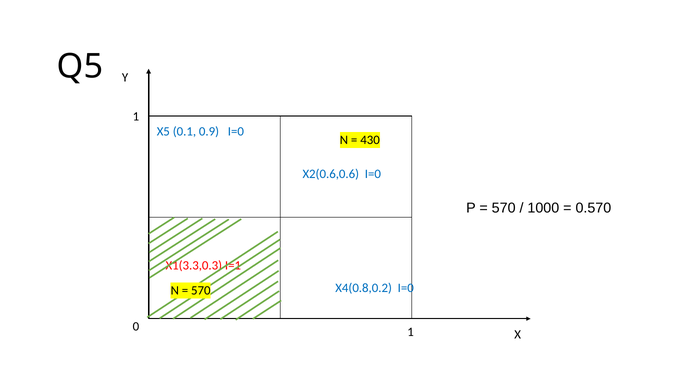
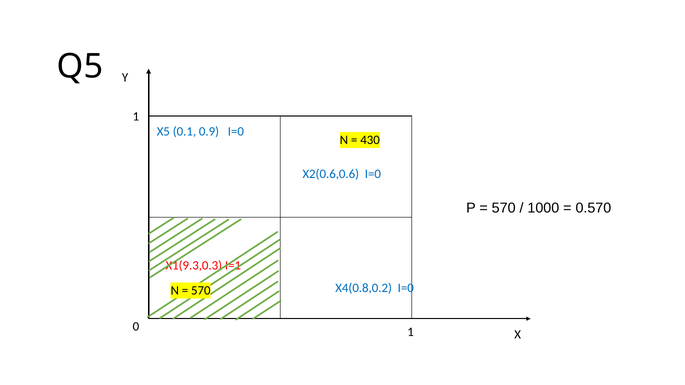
X1(3.3,0.3: X1(3.3,0.3 -> X1(9.3,0.3 (194, 266)
